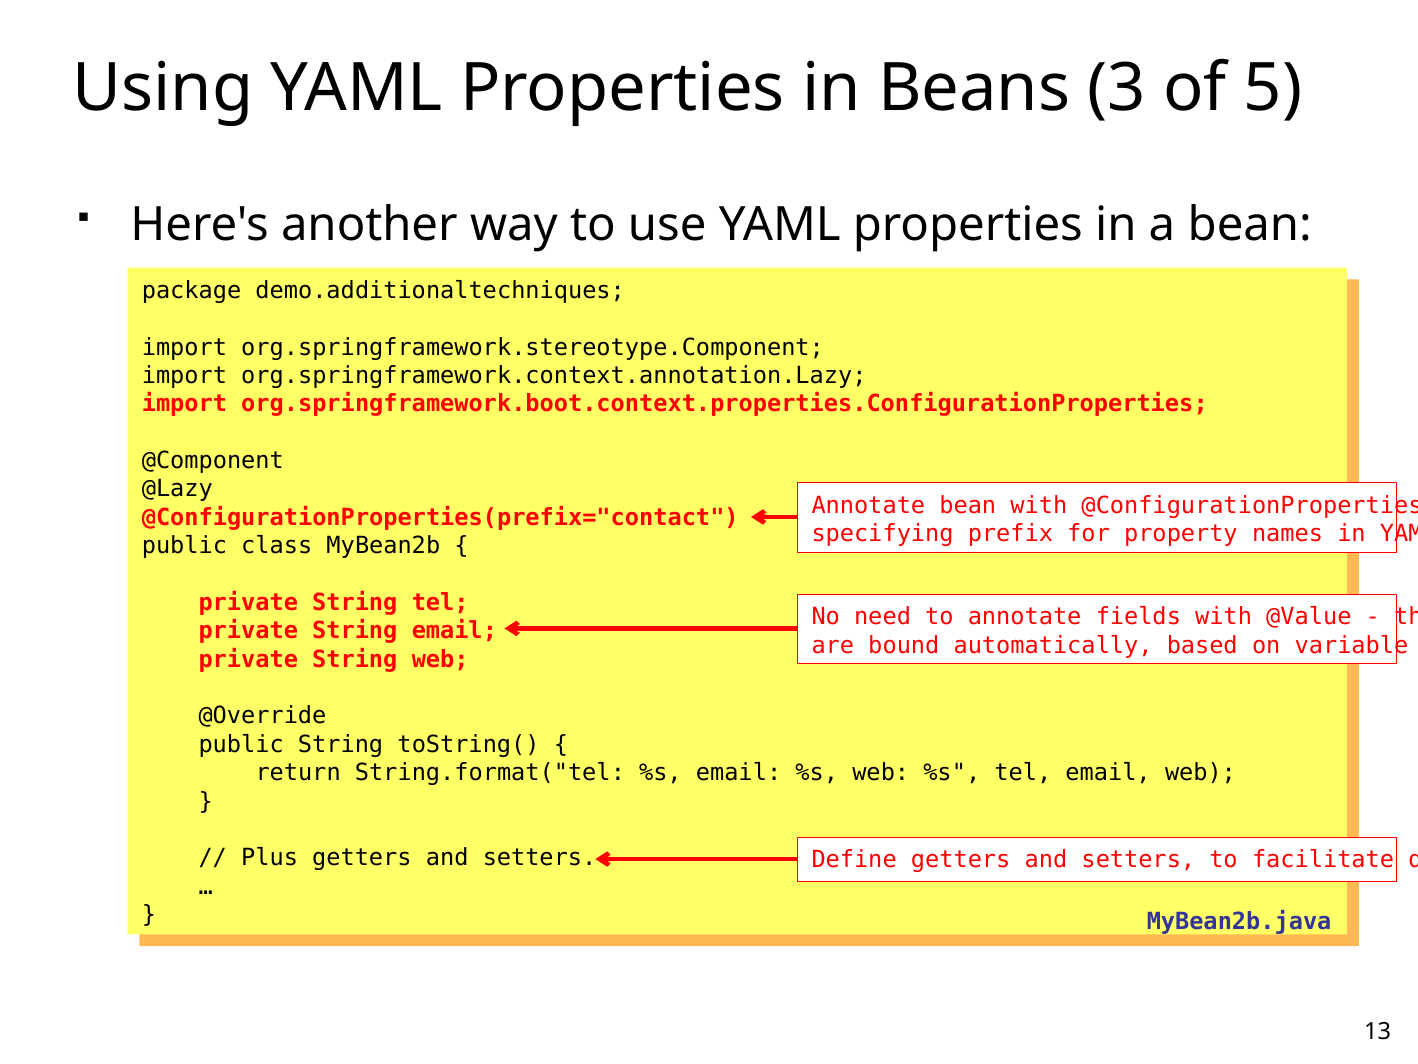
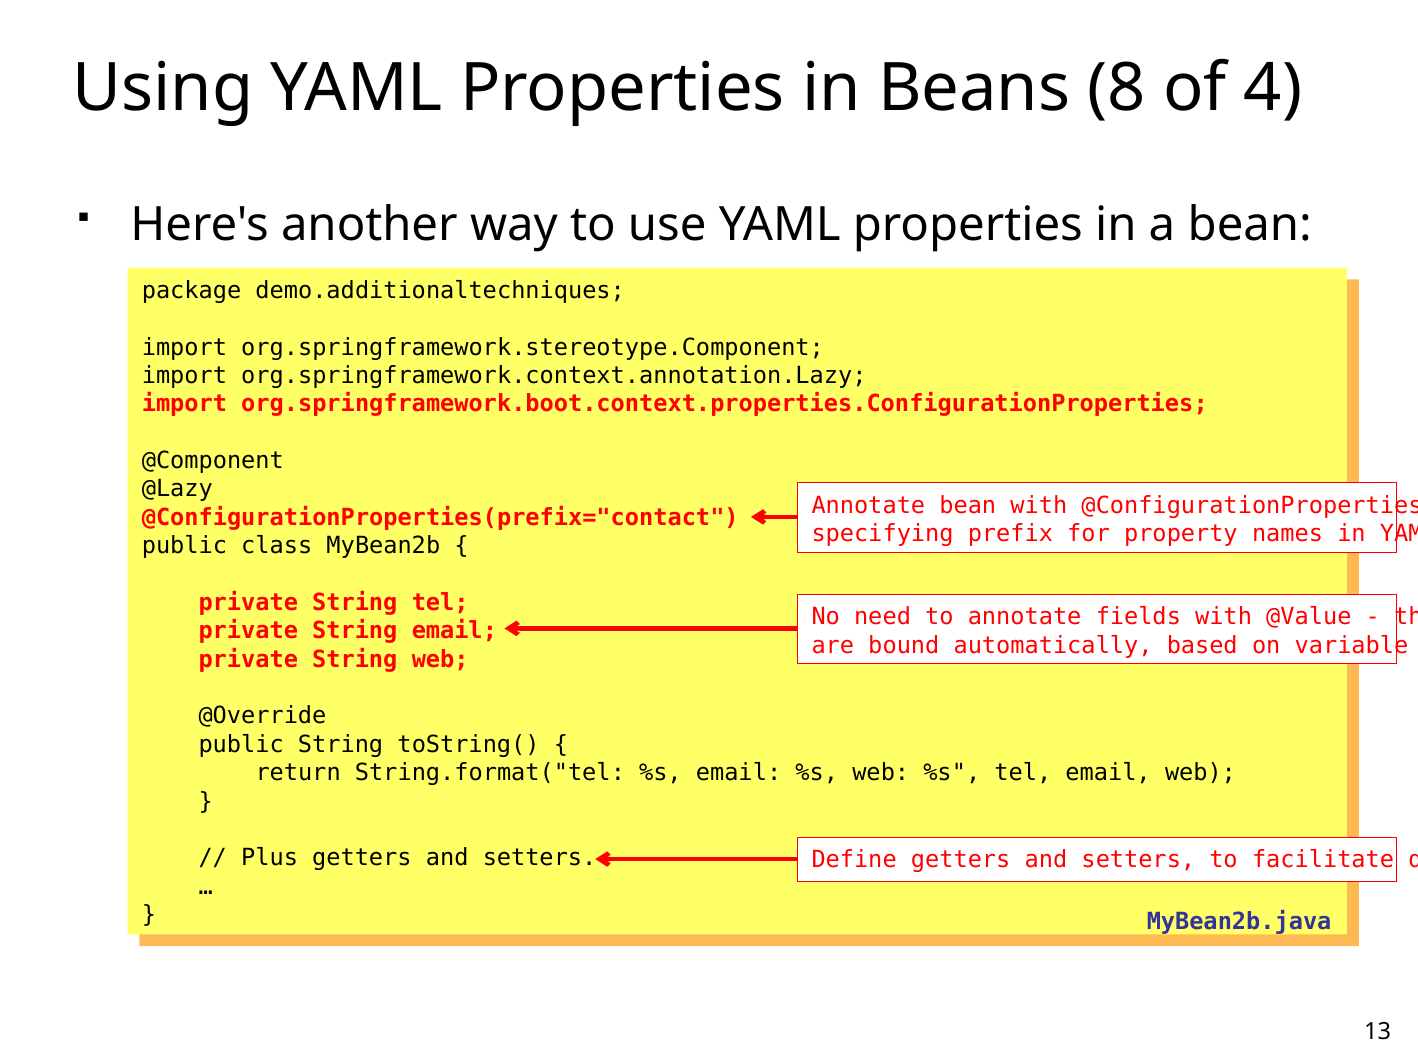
3: 3 -> 8 (1117, 88)
5: 5 -> 4 (1273, 88)
